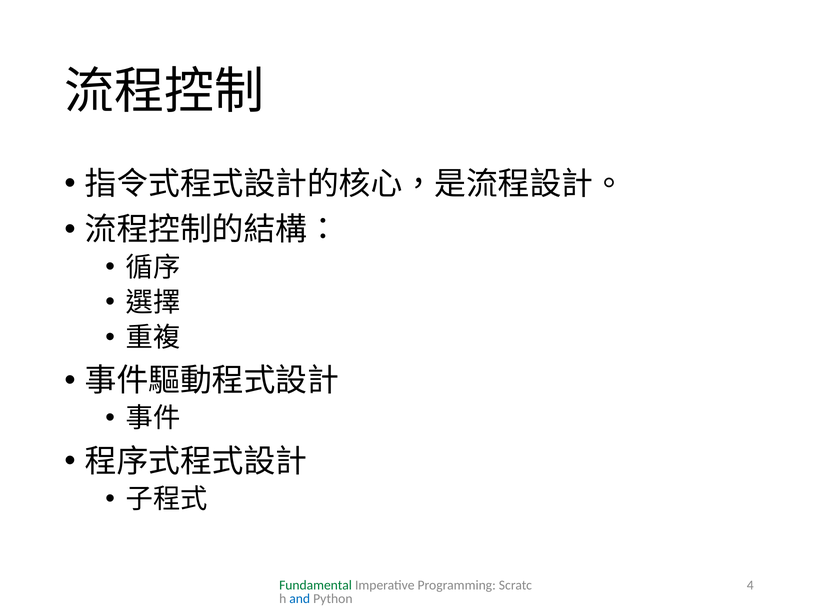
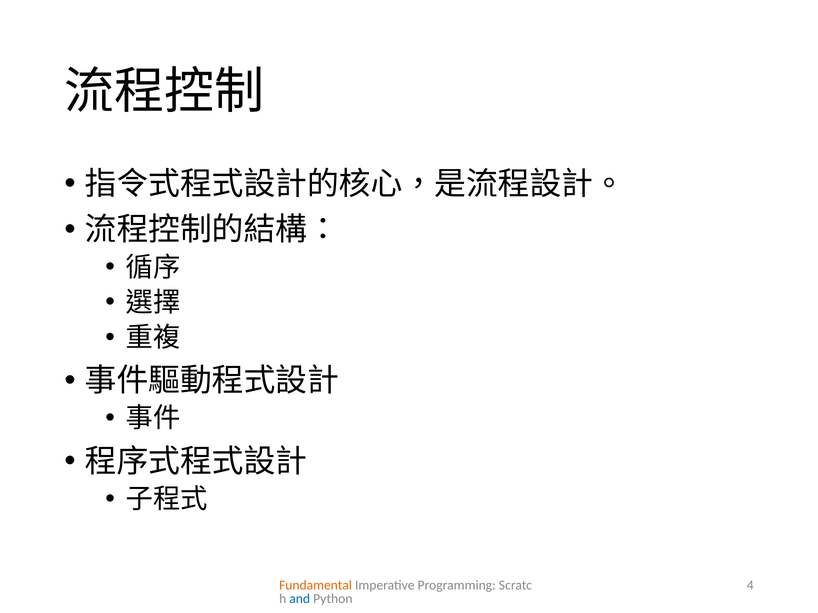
Fundamental colour: green -> orange (316, 586)
